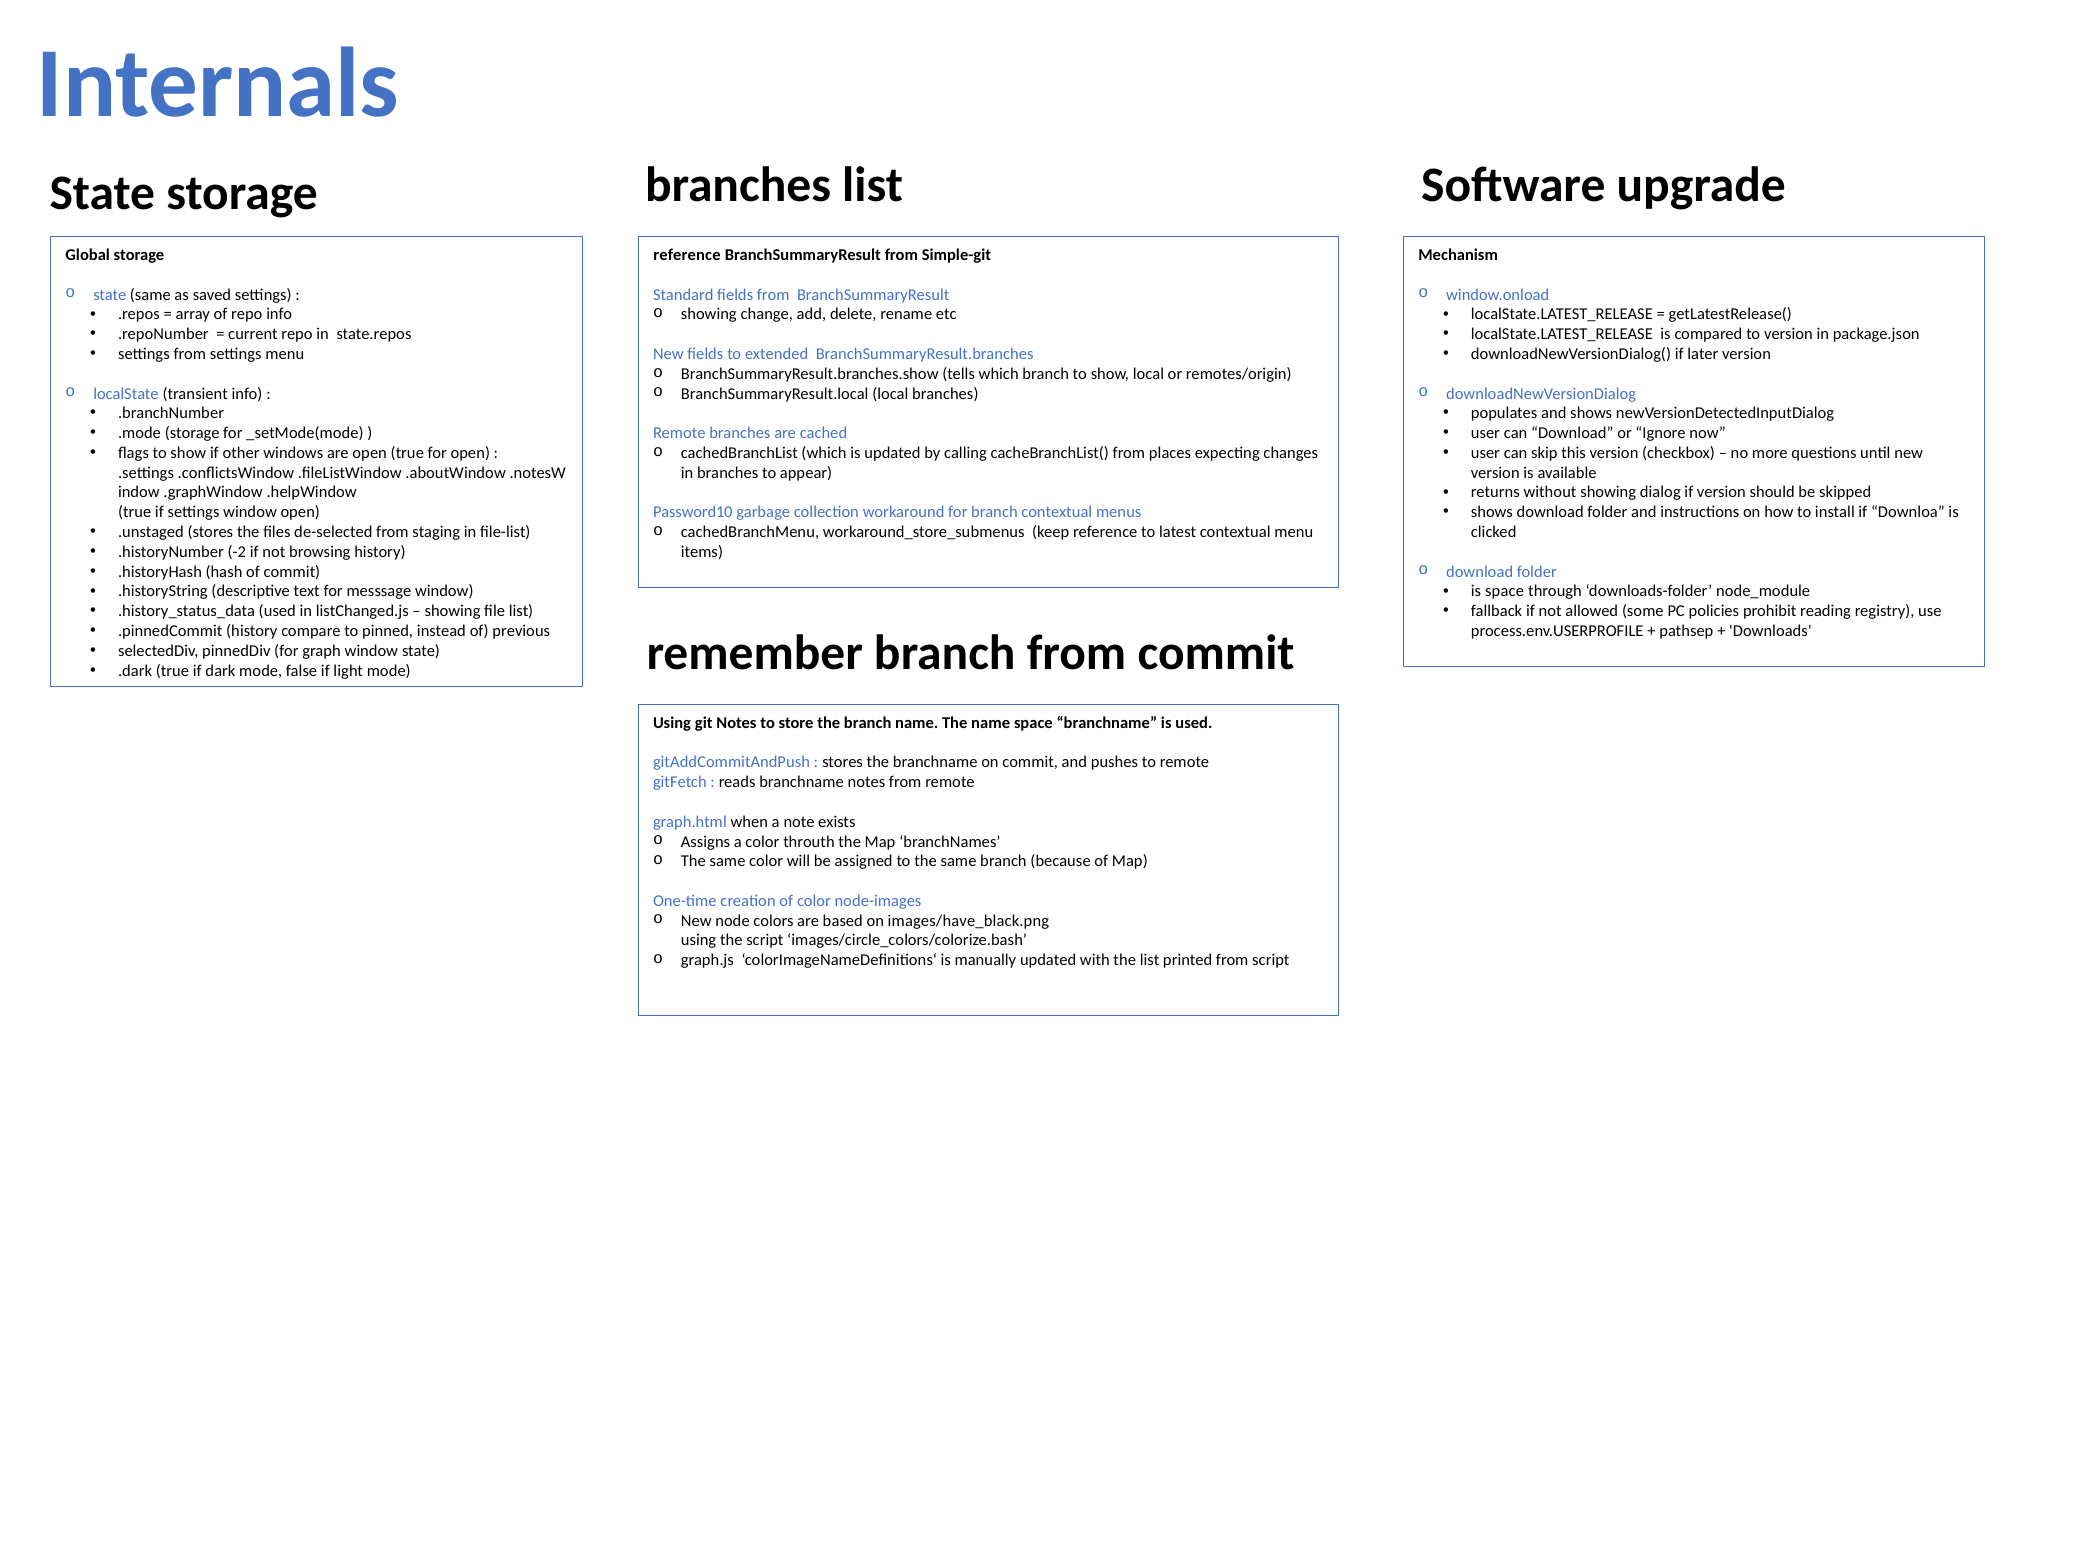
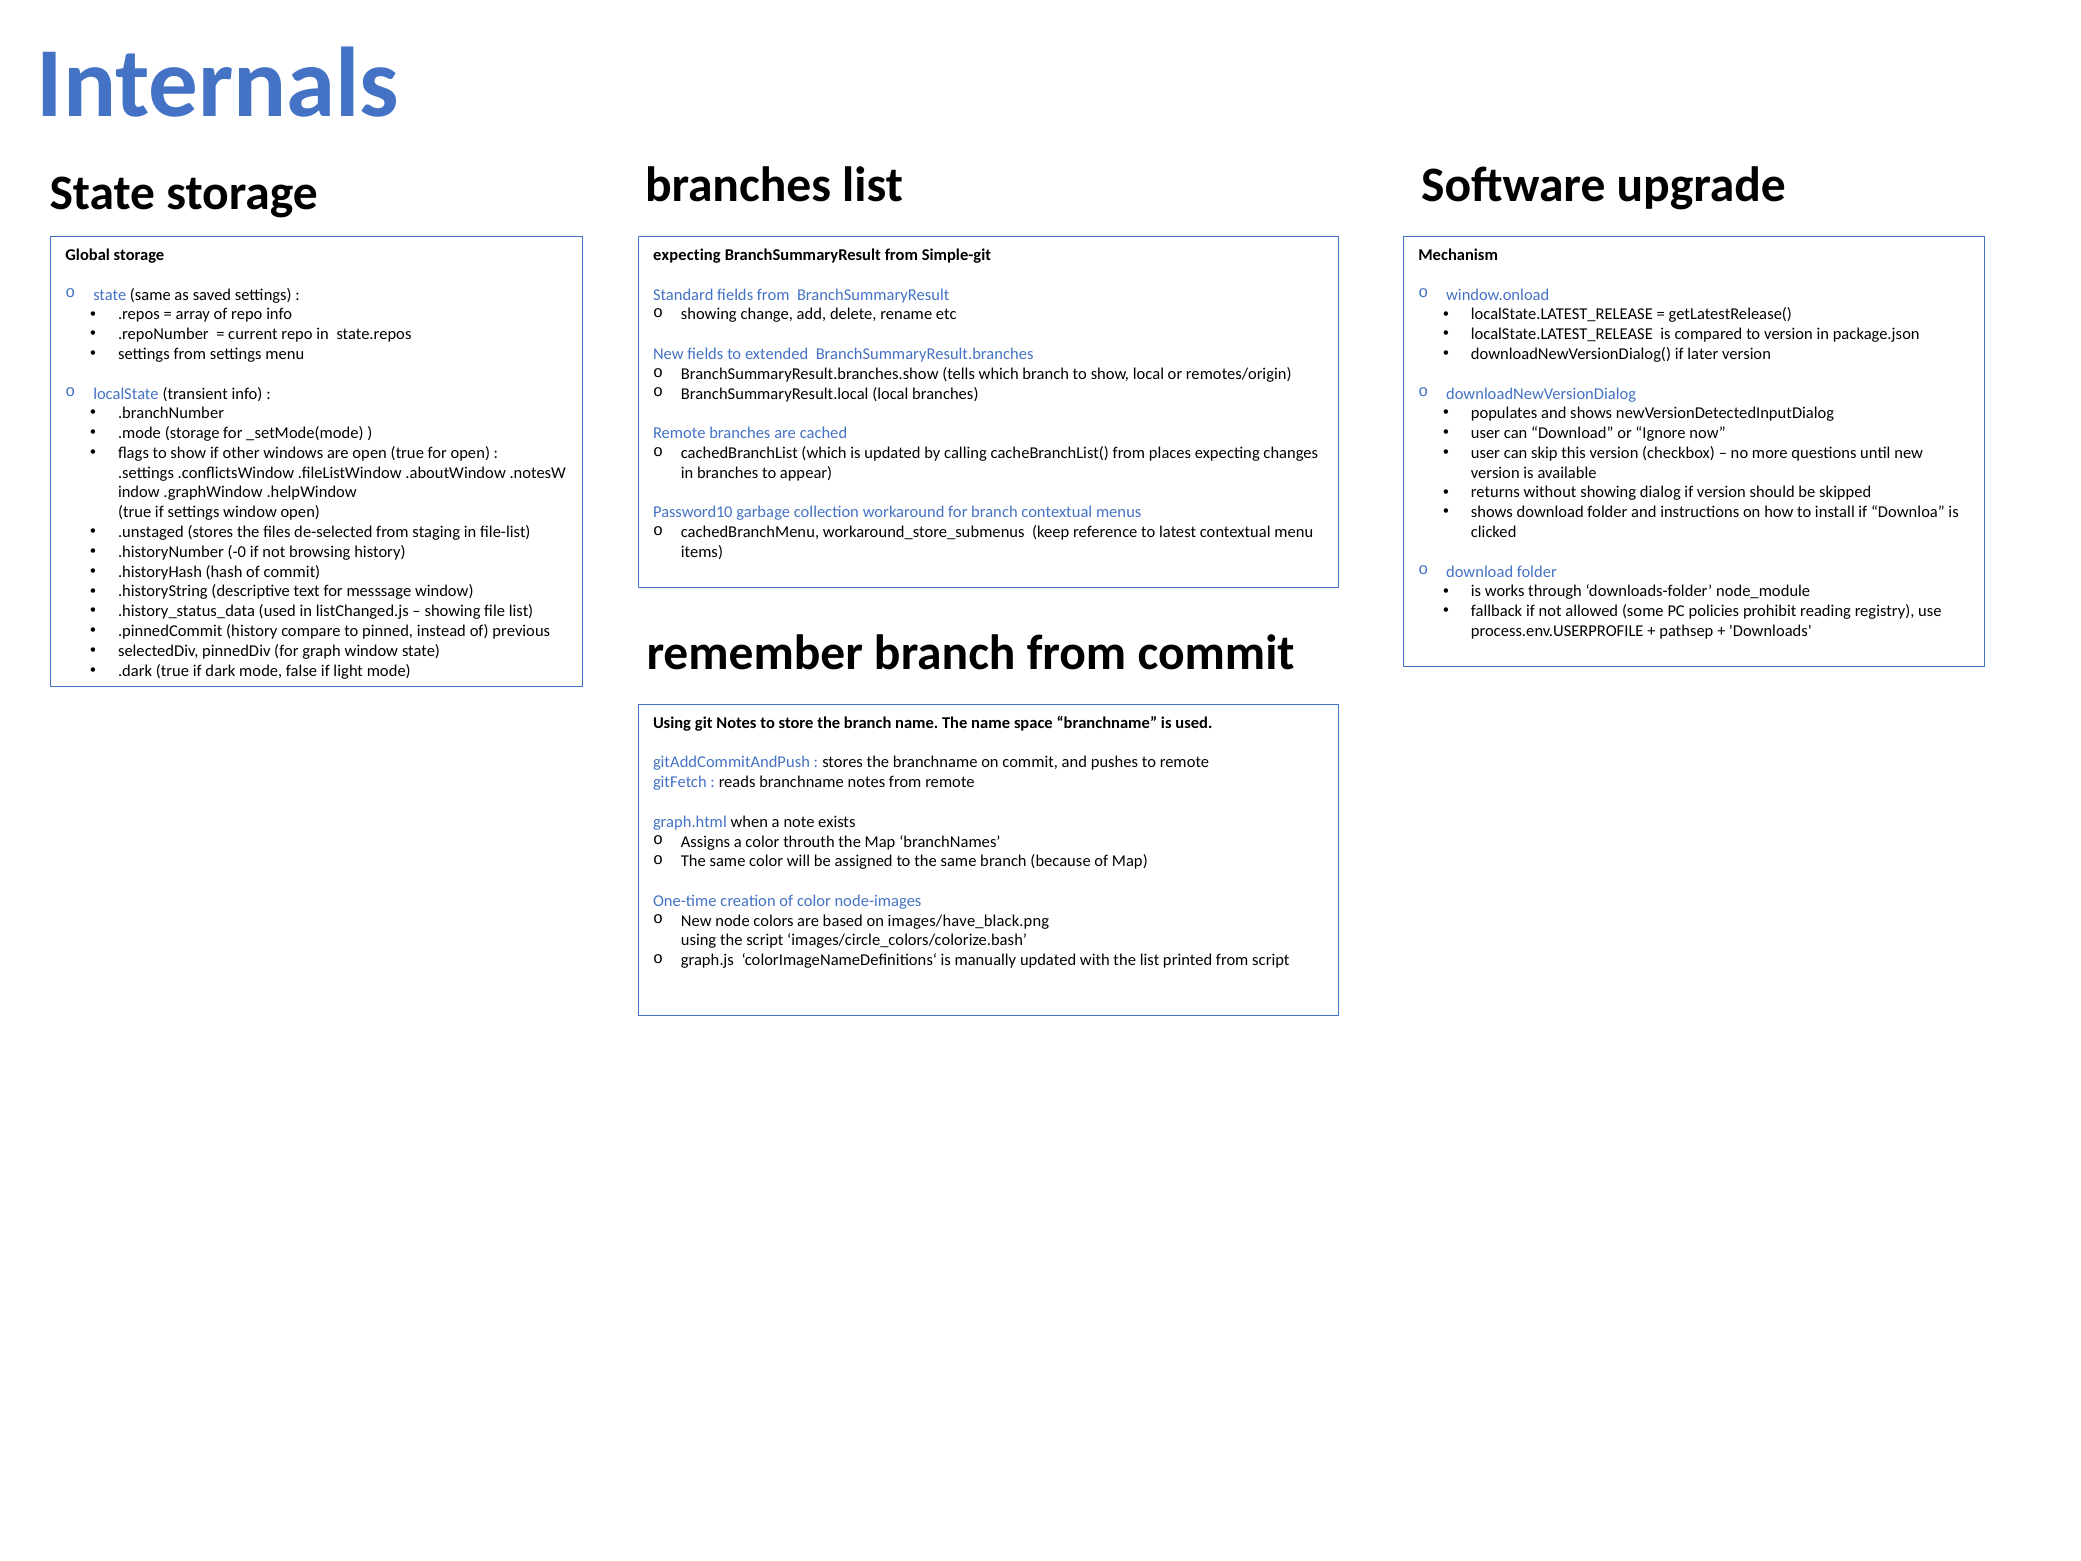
reference: reference -> expecting (687, 255)
-2: -2 -> -0 (237, 552)
is space: space -> works (1505, 591)
